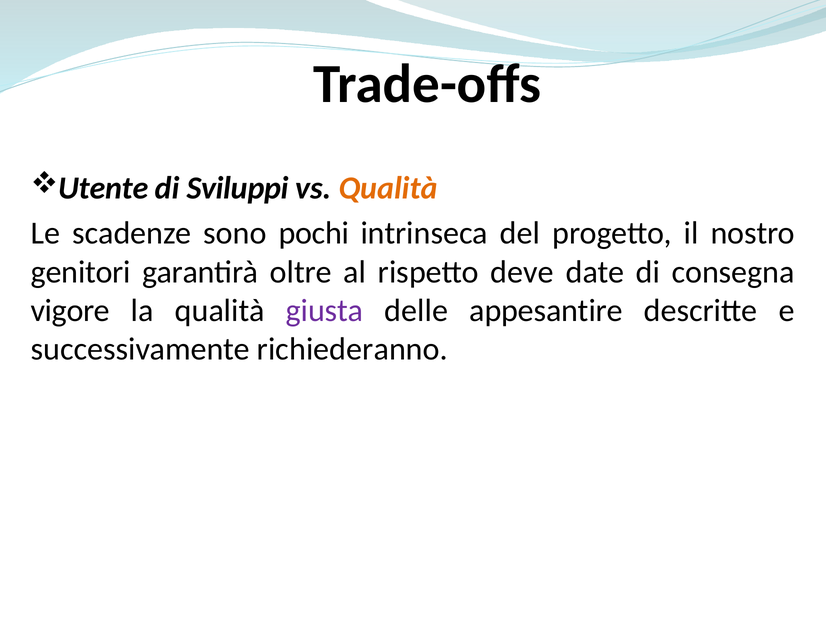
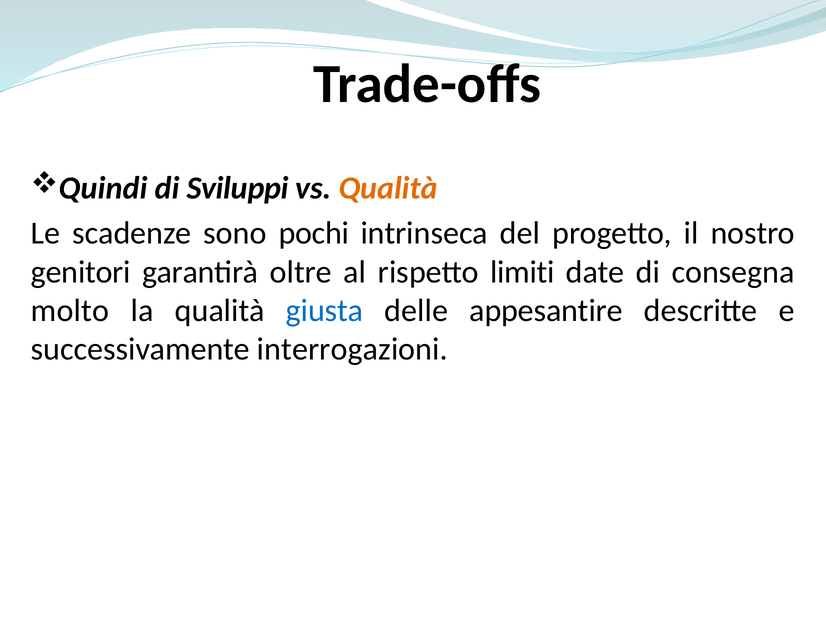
Utente: Utente -> Quindi (103, 188)
deve: deve -> limiti (522, 272)
vigore: vigore -> molto (70, 310)
giusta colour: purple -> blue (325, 310)
richiederanno: richiederanno -> interrogazioni (352, 349)
